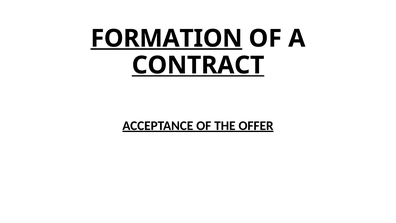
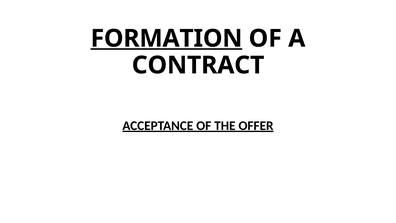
CONTRACT underline: present -> none (198, 65)
